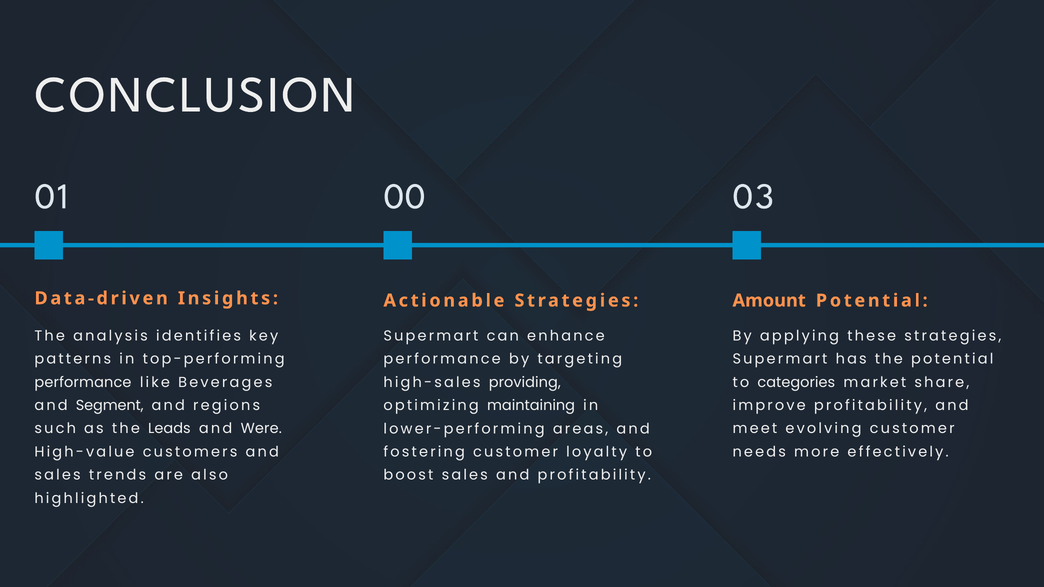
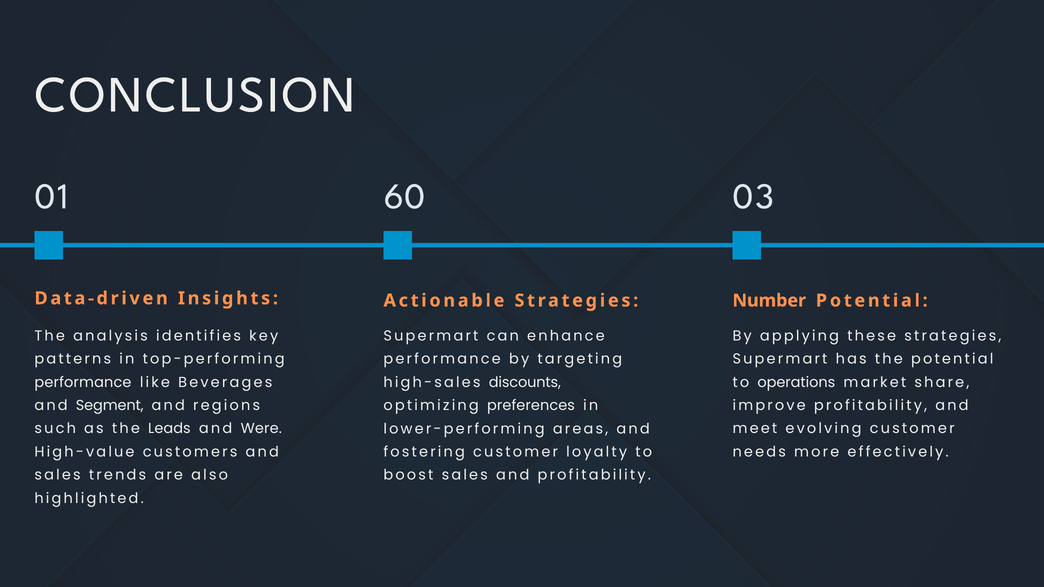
00: 00 -> 60 (405, 196)
Amount: Amount -> Number (769, 301)
providing: providing -> discounts (525, 382)
categories: categories -> operations (796, 382)
maintaining: maintaining -> preferences (531, 406)
